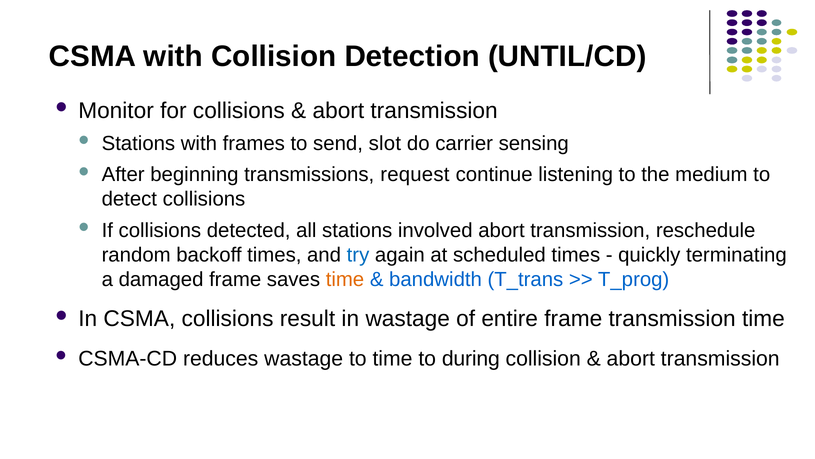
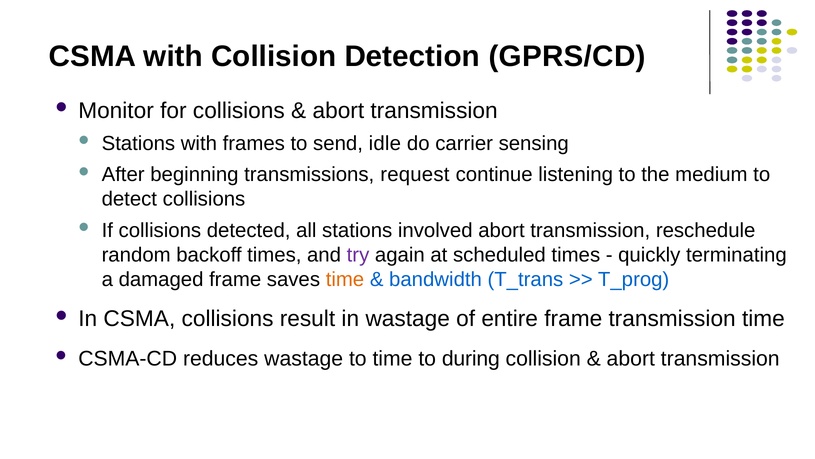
UNTIL/CD: UNTIL/CD -> GPRS/CD (567, 57)
slot: slot -> idle (385, 143)
try colour: blue -> purple (358, 255)
